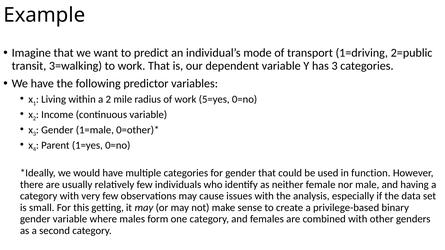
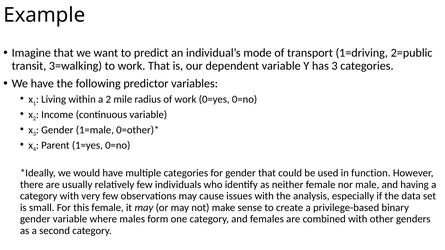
5=yes: 5=yes -> 0=yes (214, 99)
this getting: getting -> female (108, 208)
